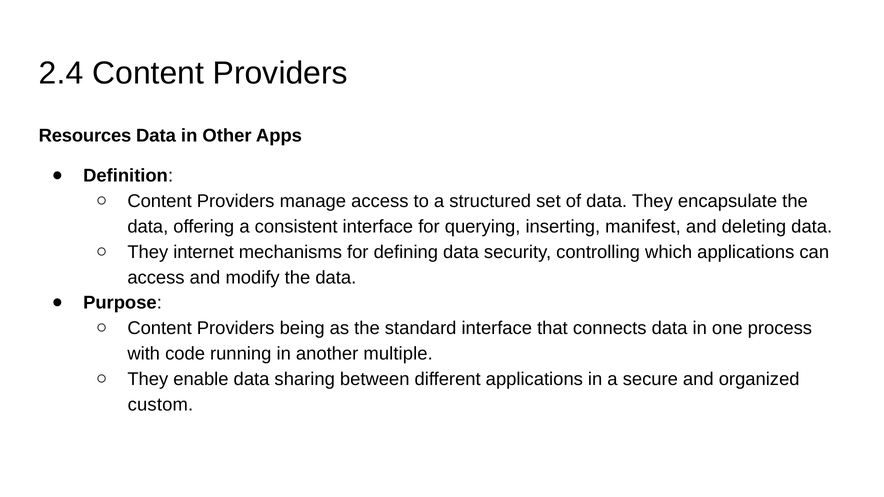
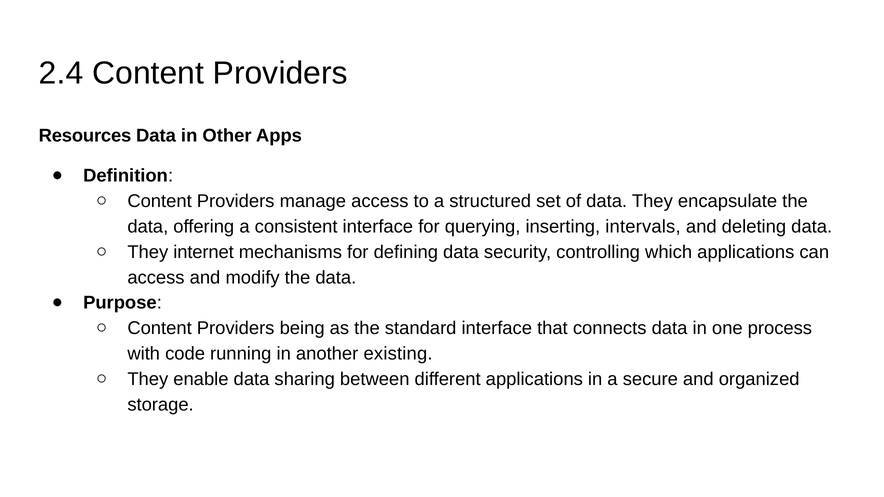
manifest: manifest -> intervals (643, 227)
multiple: multiple -> existing (398, 354)
custom: custom -> storage (161, 405)
